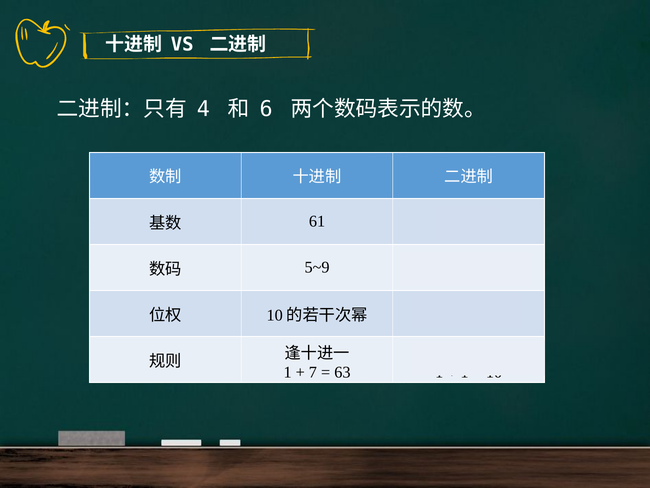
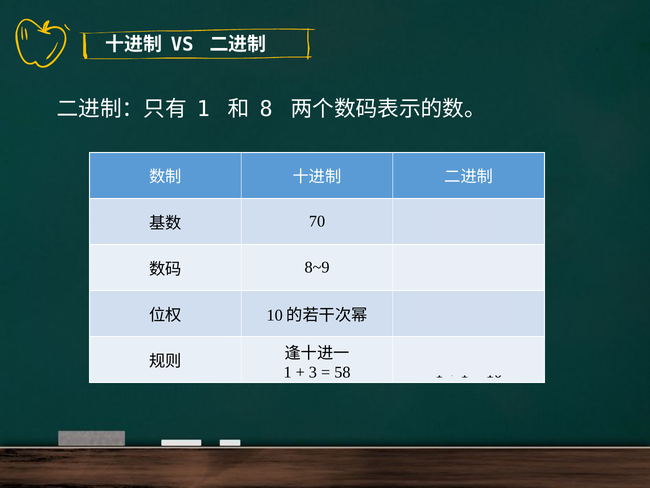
4: 4 -> 1 (203, 109)
6: 6 -> 8 (266, 109)
61: 61 -> 70 (317, 221)
5~9: 5~9 -> 8~9 (317, 267)
7: 7 -> 3 (313, 372)
63: 63 -> 58 (342, 372)
